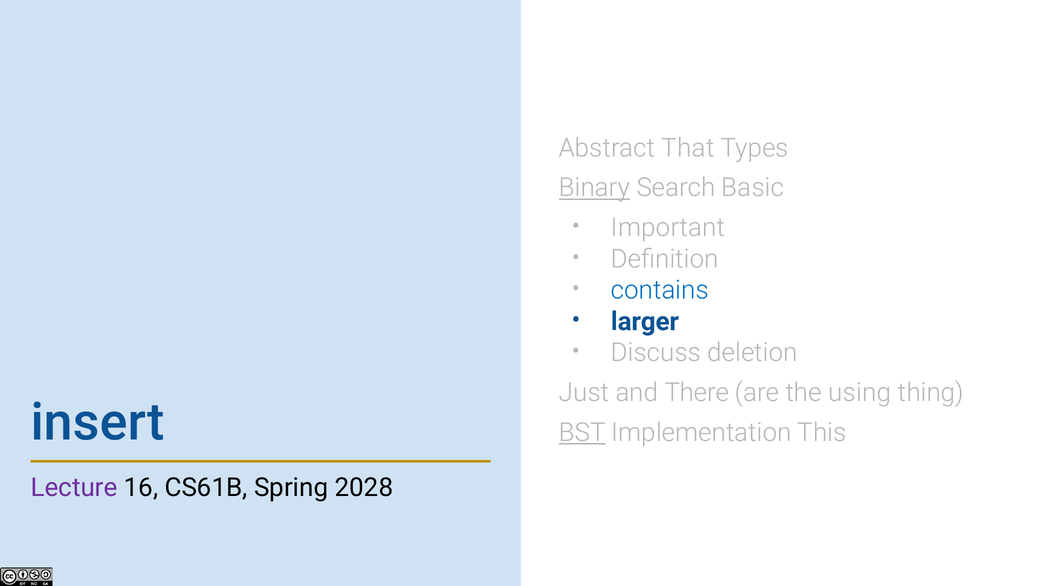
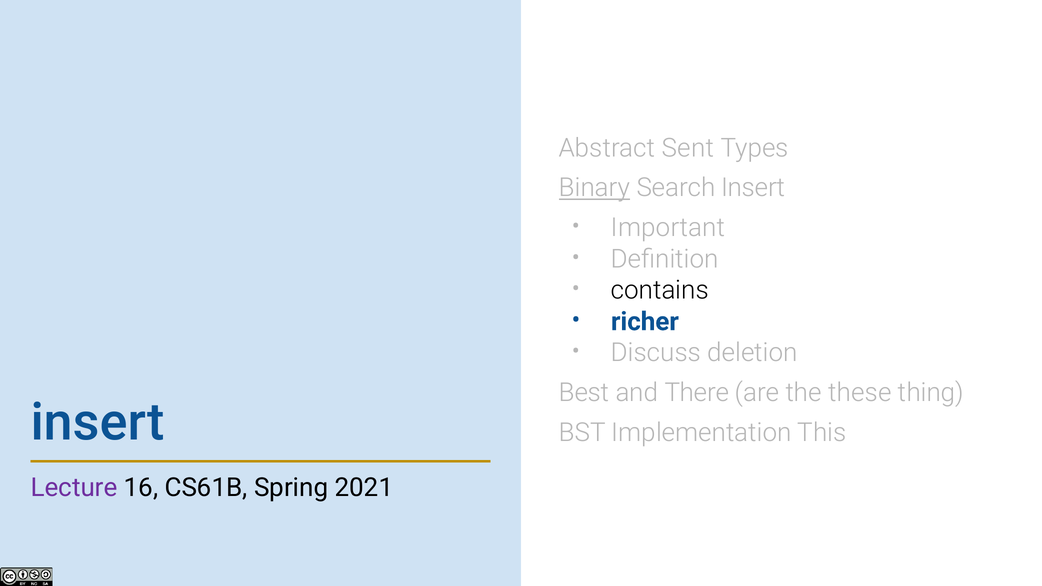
That: That -> Sent (688, 148)
Search Basic: Basic -> Insert (753, 188)
contains colour: blue -> black (660, 290)
larger: larger -> richer (645, 322)
Just: Just -> Best (584, 393)
using: using -> these (860, 393)
BST underline: present -> none (582, 433)
2028: 2028 -> 2021 (364, 488)
